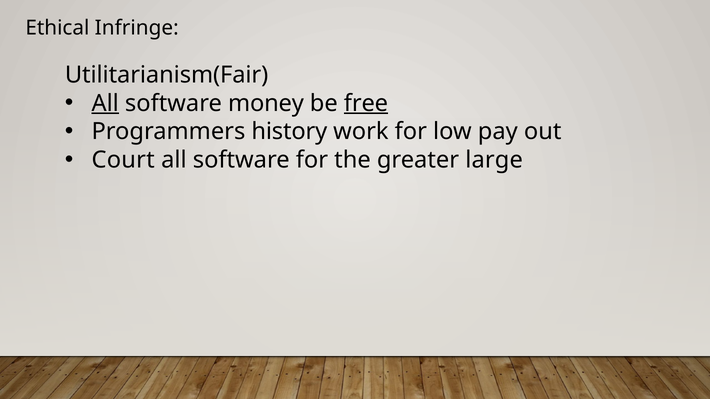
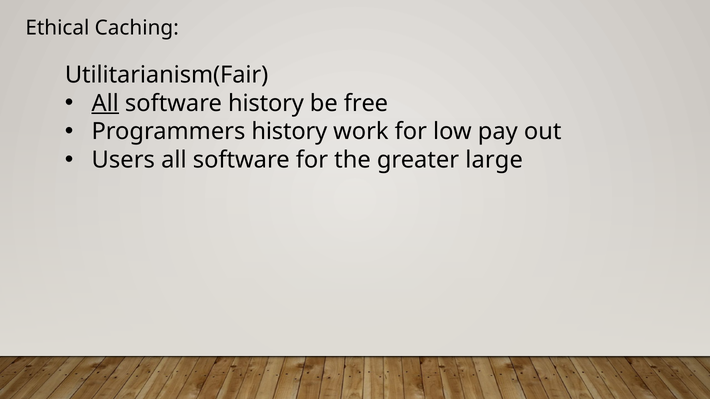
Infringe: Infringe -> Caching (137, 28)
software money: money -> history (266, 103)
free underline: present -> none (366, 103)
Court: Court -> Users (123, 160)
